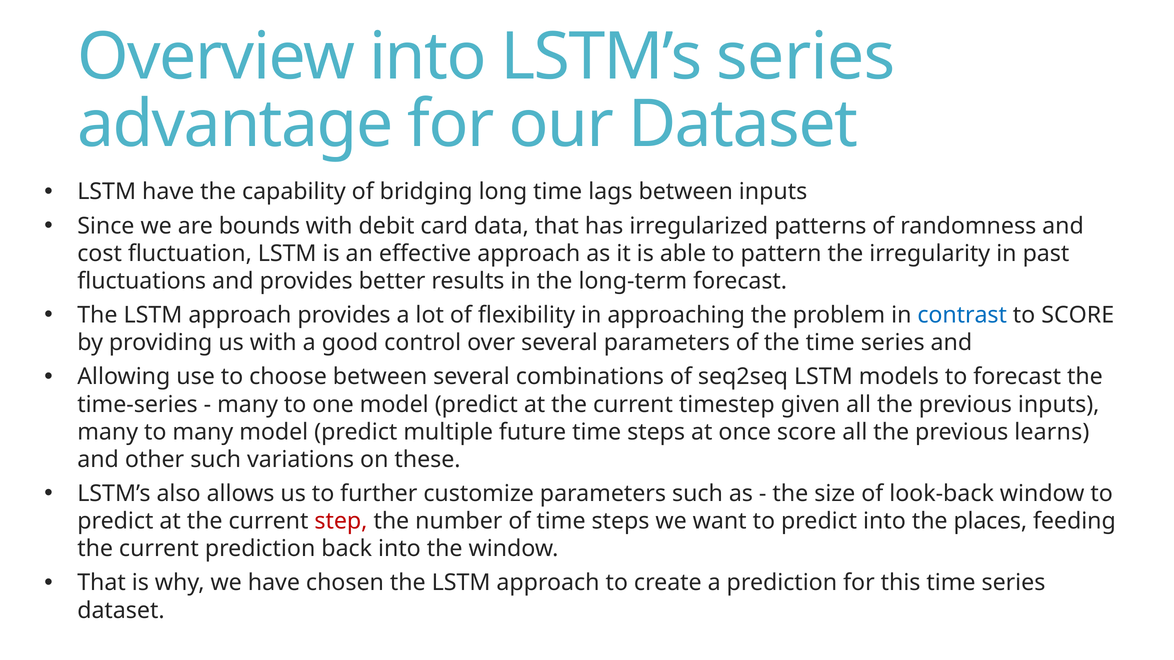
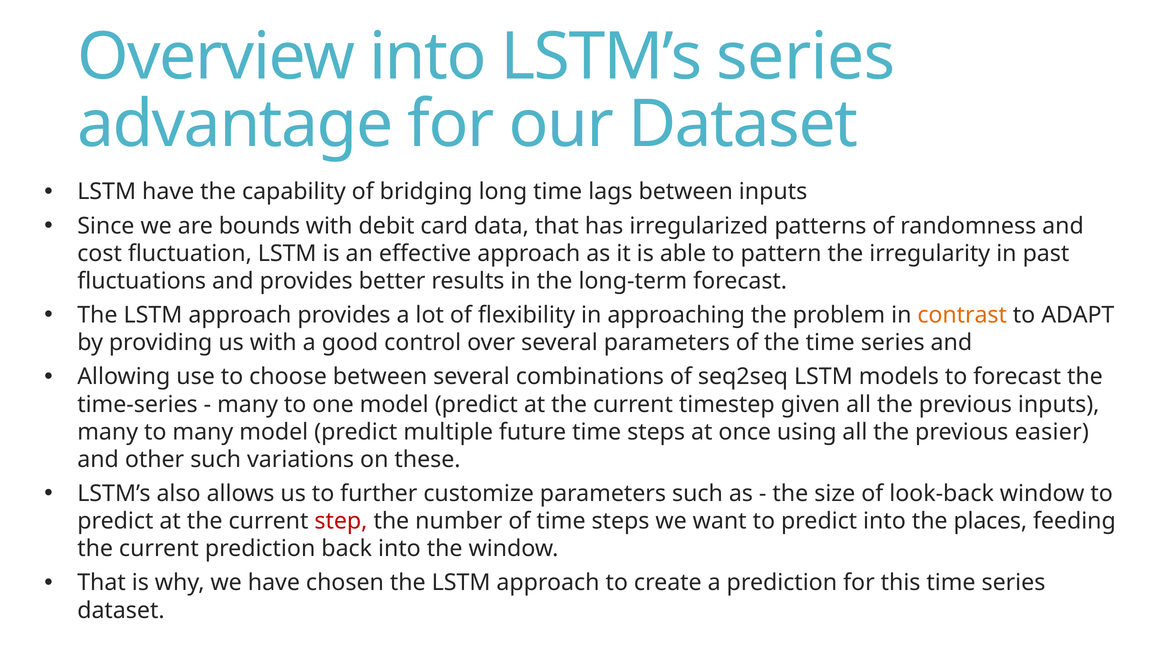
contrast colour: blue -> orange (962, 315)
to SCORE: SCORE -> ADAPT (1078, 315)
once score: score -> using (807, 432)
learns: learns -> easier (1052, 432)
